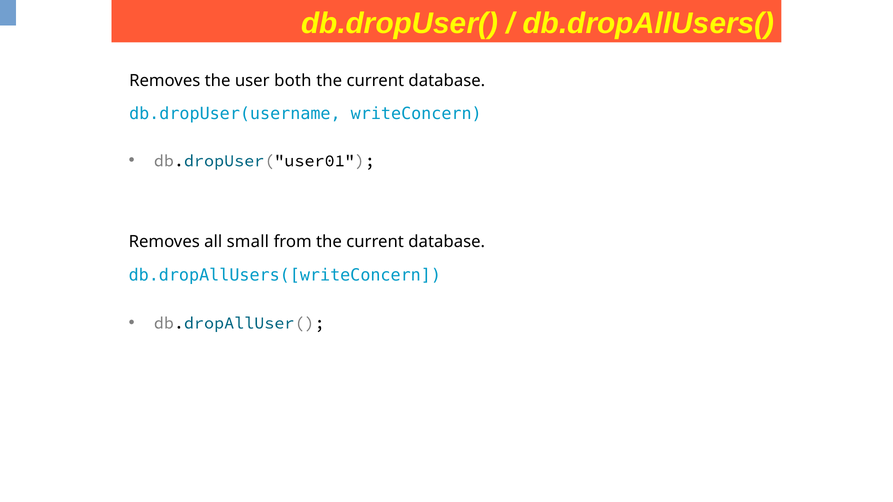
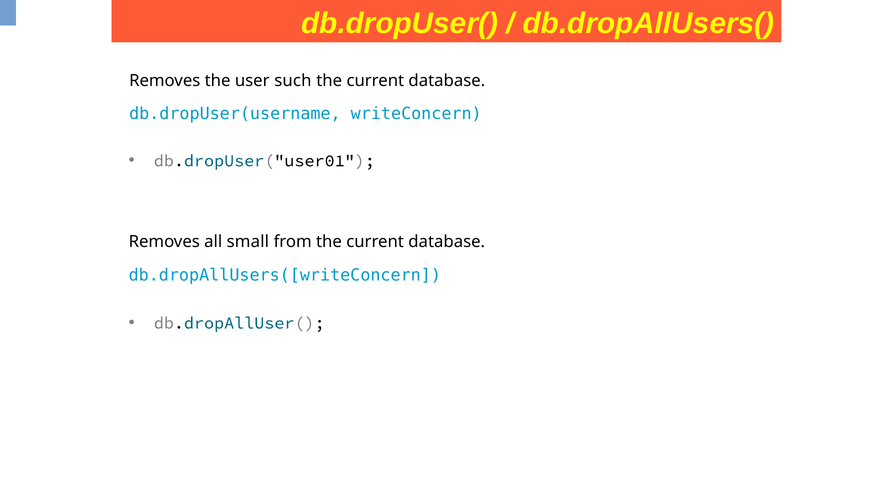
both: both -> such (293, 81)
